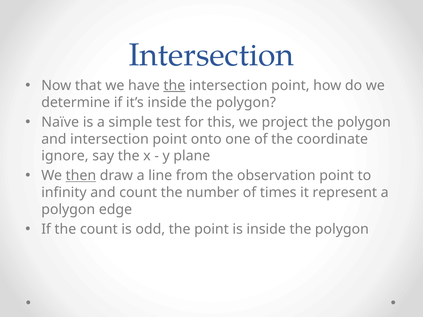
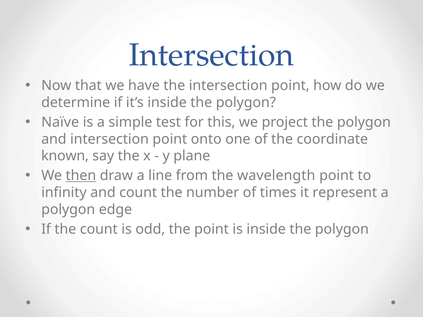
the underline: present -> none (174, 86)
ignore: ignore -> known (65, 156)
observation: observation -> wavelength (276, 176)
